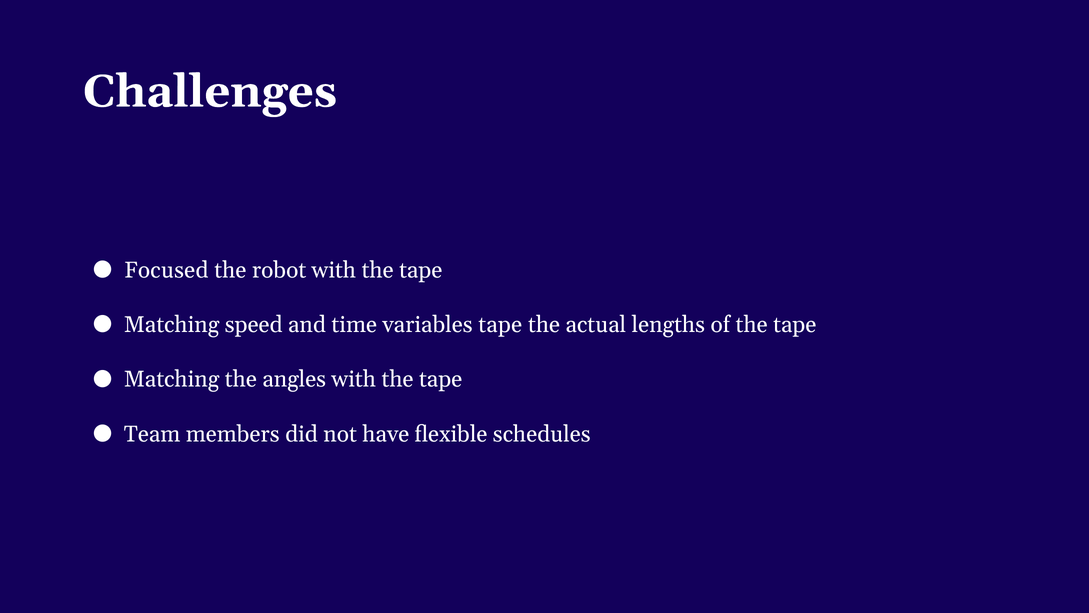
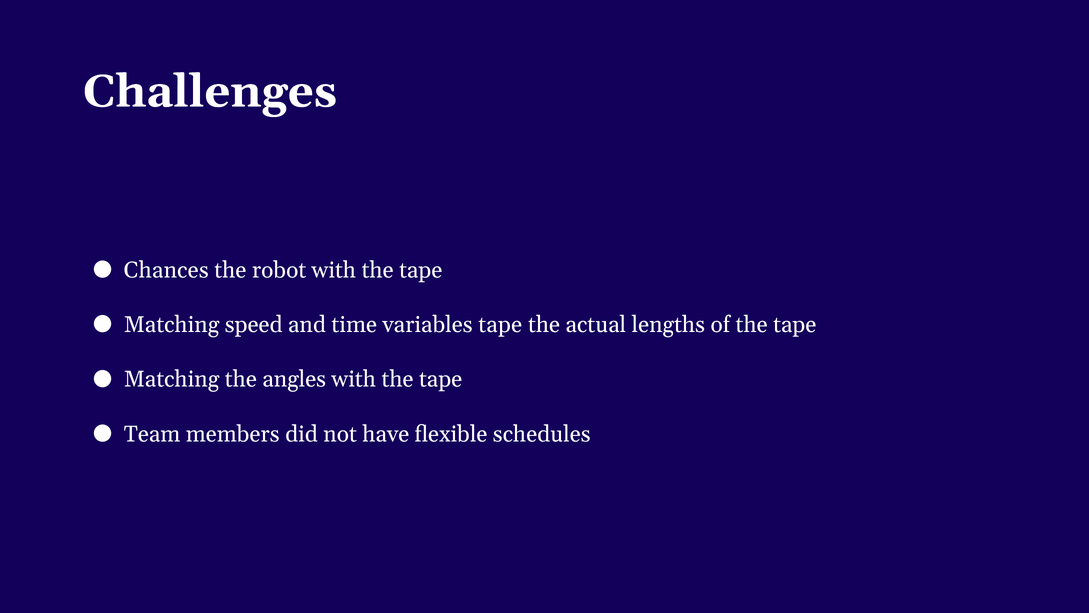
Focused: Focused -> Chances (166, 270)
